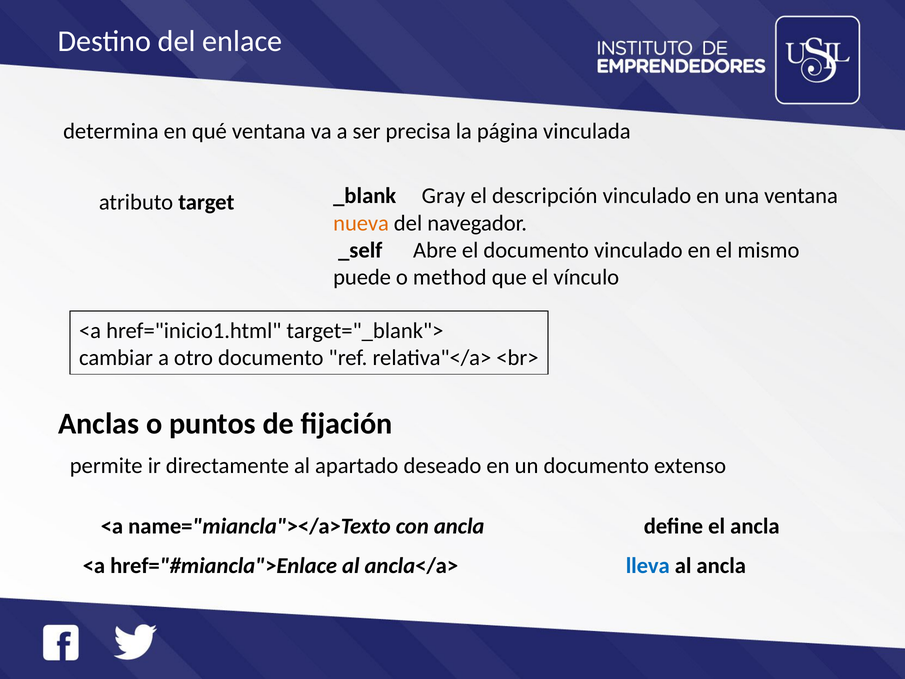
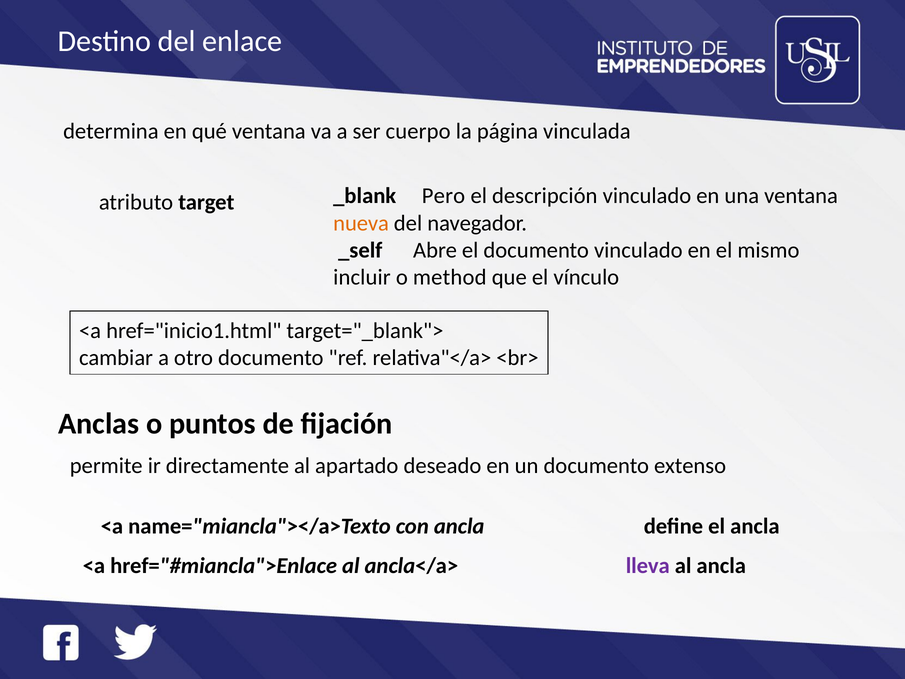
precisa: precisa -> cuerpo (418, 131)
Gray: Gray -> Pero (443, 196)
puede: puede -> incluir (362, 277)
lleva colour: blue -> purple (648, 566)
